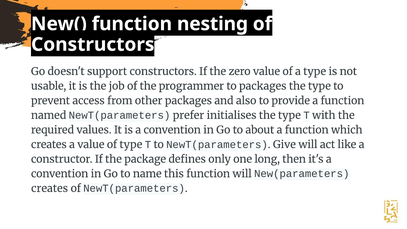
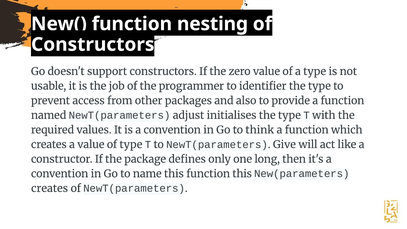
to packages: packages -> identifier (263, 86)
prefer: prefer -> adjust (188, 115)
about: about -> think (260, 130)
function will: will -> this (242, 174)
